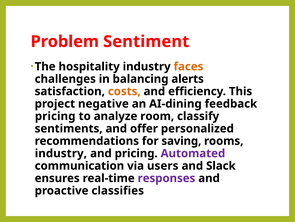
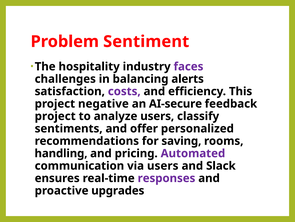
faces colour: orange -> purple (188, 66)
costs colour: orange -> purple (124, 91)
AI-dining: AI-dining -> AI-secure (175, 103)
pricing: pricing -> project (55, 116)
analyze room: room -> users (157, 116)
industry: industry -> handling (61, 153)
classifies: classifies -> upgrades (118, 190)
